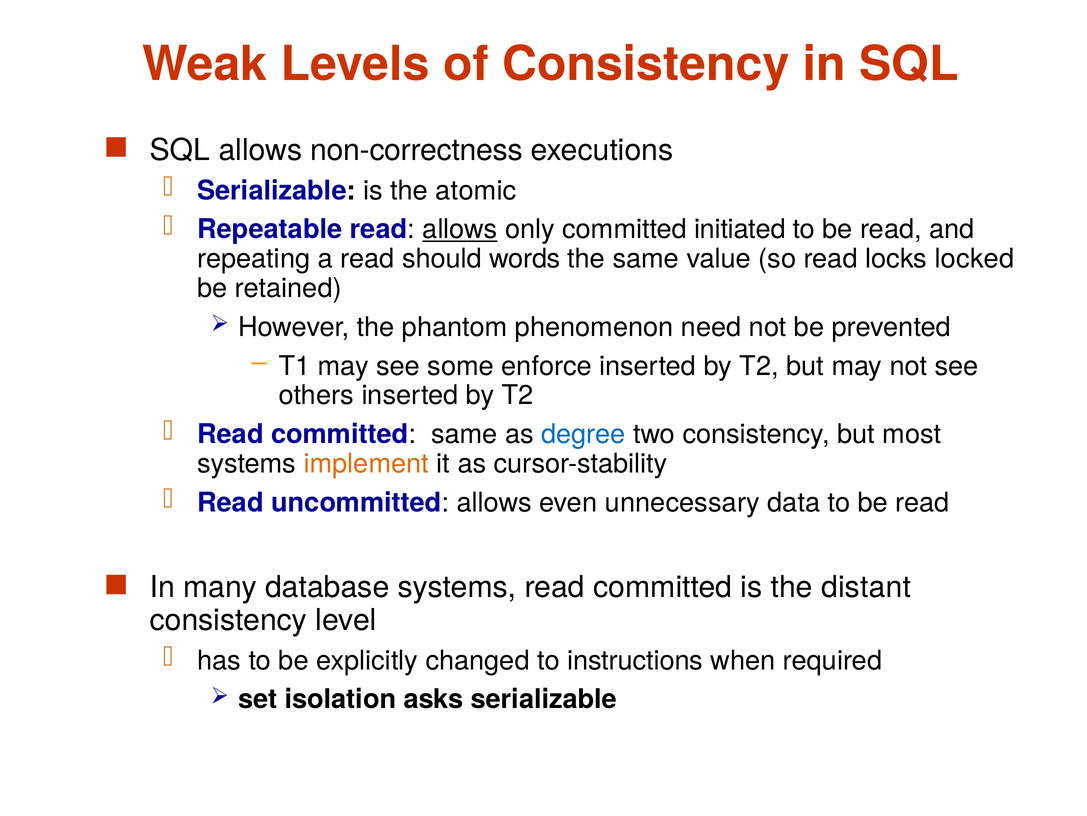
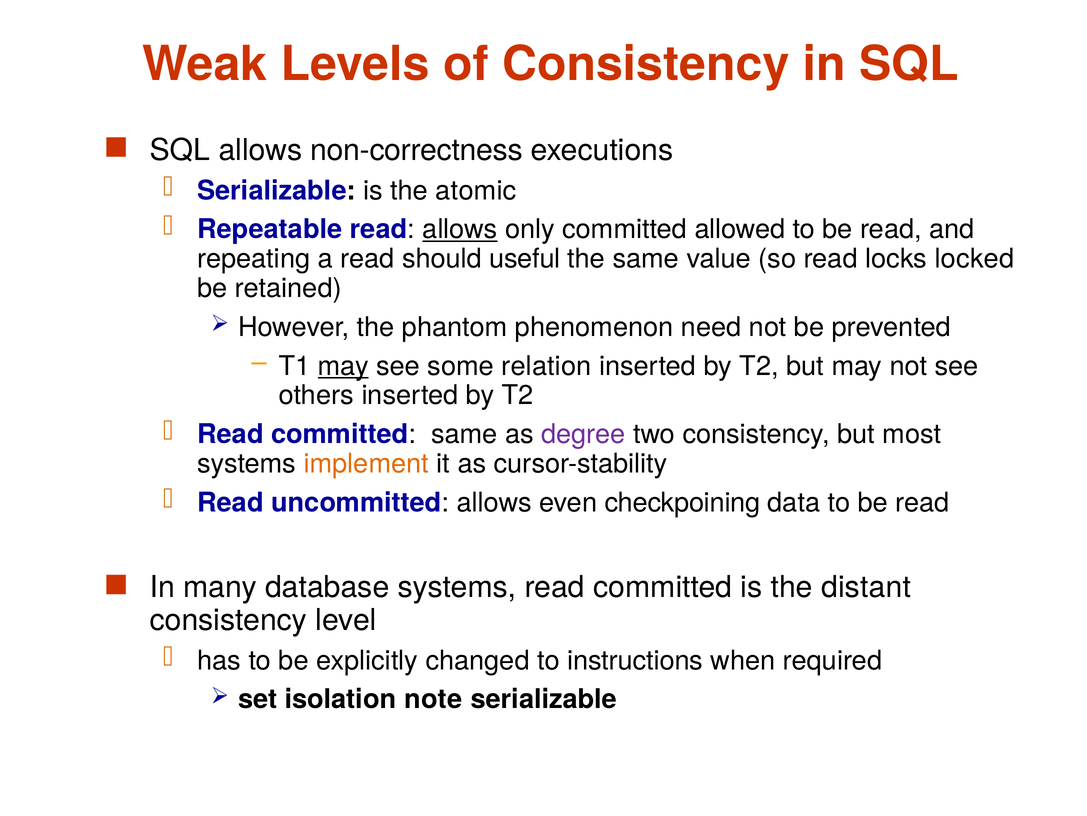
initiated: initiated -> allowed (740, 229)
words: words -> useful (525, 259)
may underline: none -> present (343, 366)
enforce: enforce -> relation (546, 366)
degree colour: blue -> purple (583, 434)
unnecessary: unnecessary -> checkpoining (682, 502)
asks: asks -> note (433, 699)
